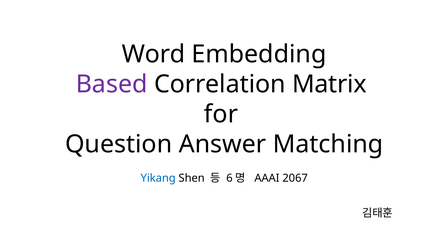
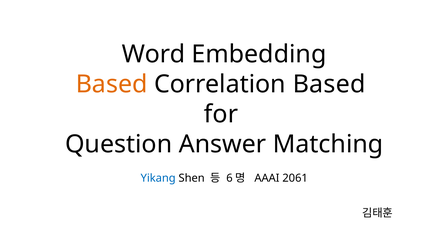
Based colour: purple -> orange (112, 84)
Correlation Matrix: Matrix -> Based (329, 84)
2067: 2067 -> 2061 (295, 178)
